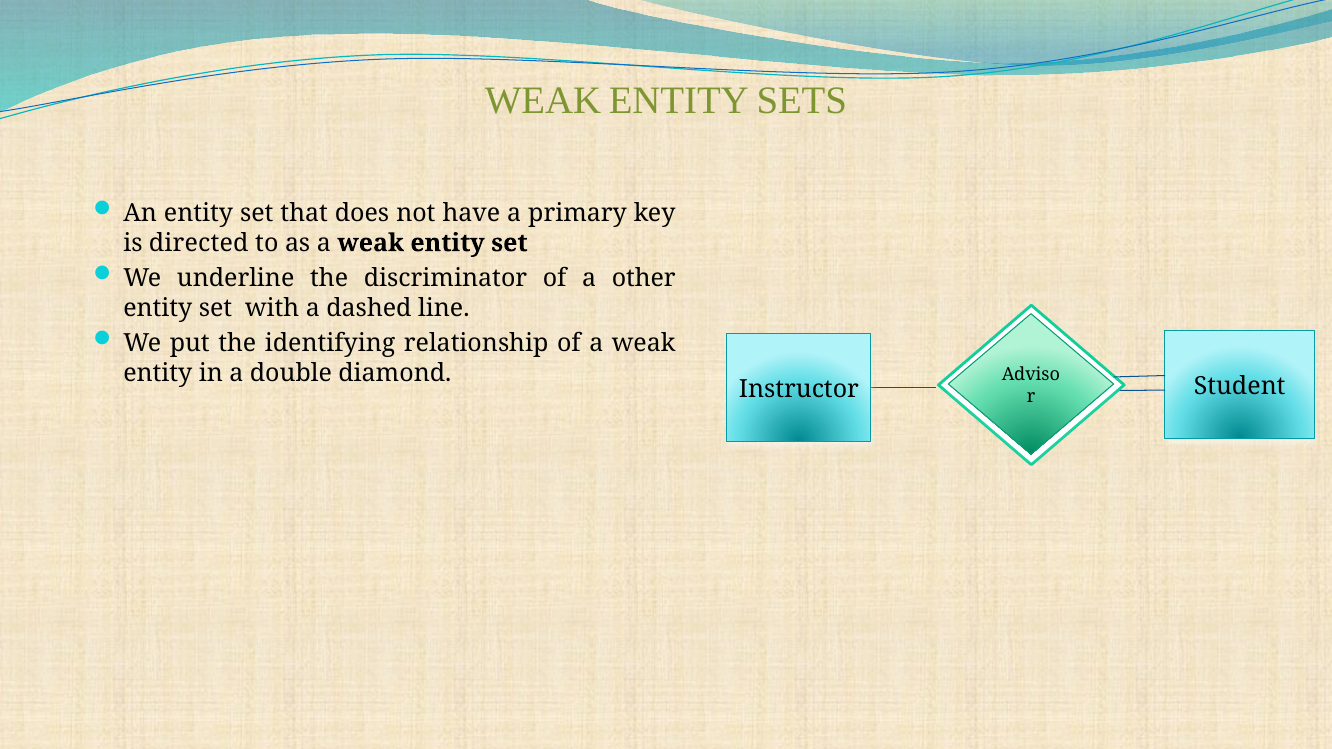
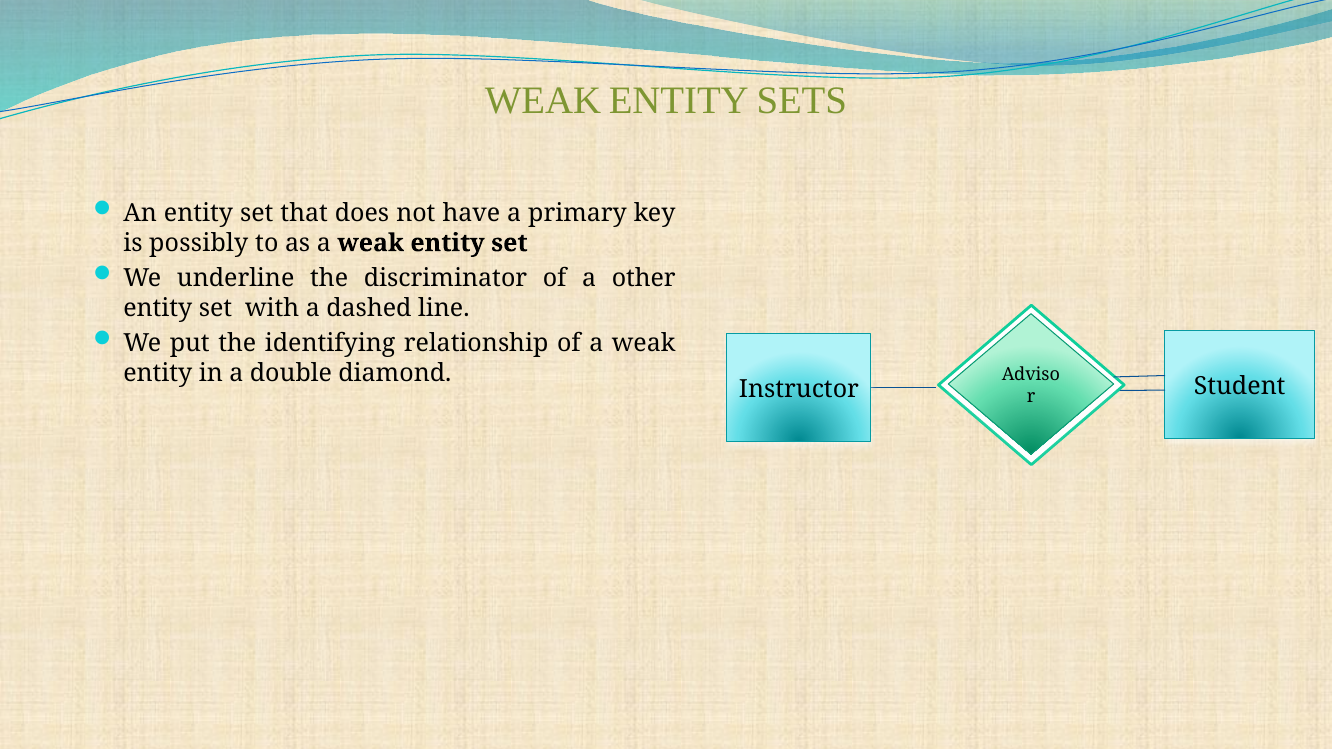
directed: directed -> possibly (199, 243)
